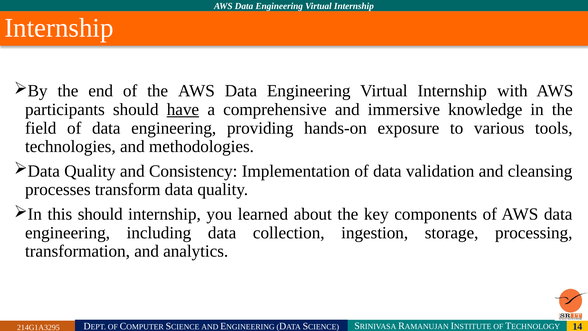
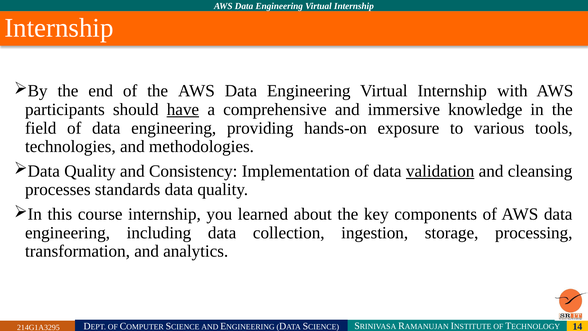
validation underline: none -> present (440, 171)
transform: transform -> standards (128, 190)
this should: should -> course (100, 214)
